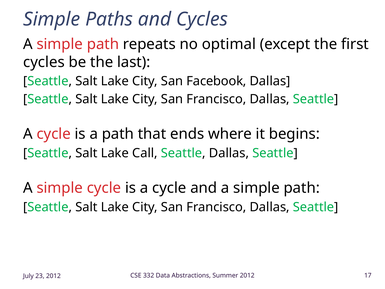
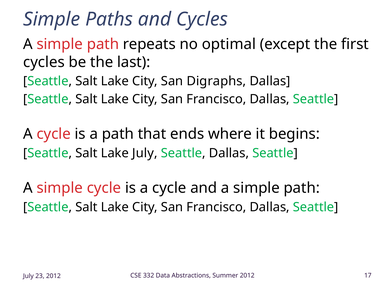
Facebook: Facebook -> Digraphs (216, 81)
Lake Call: Call -> July (145, 153)
